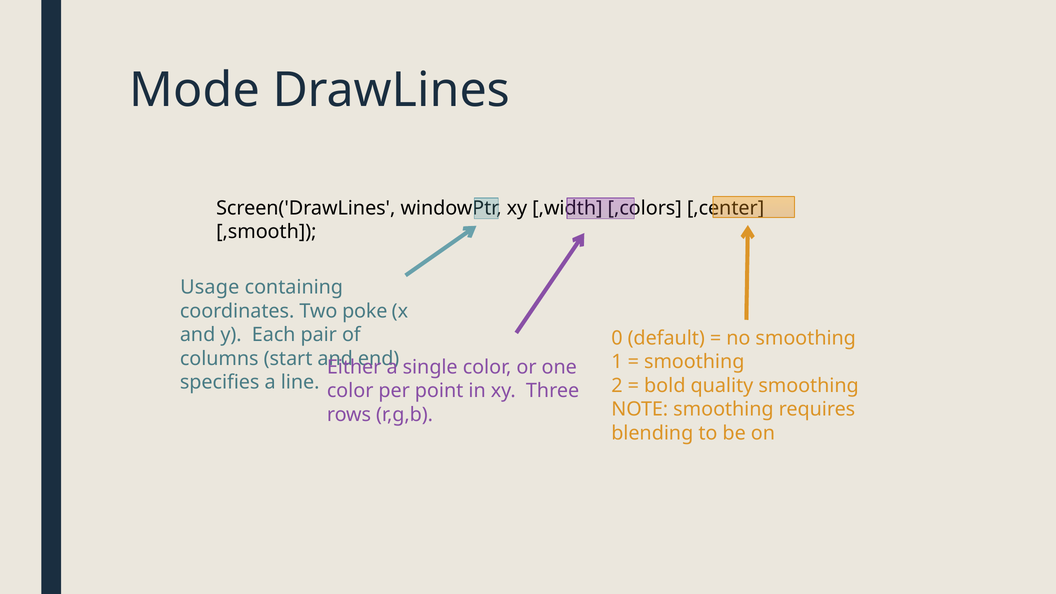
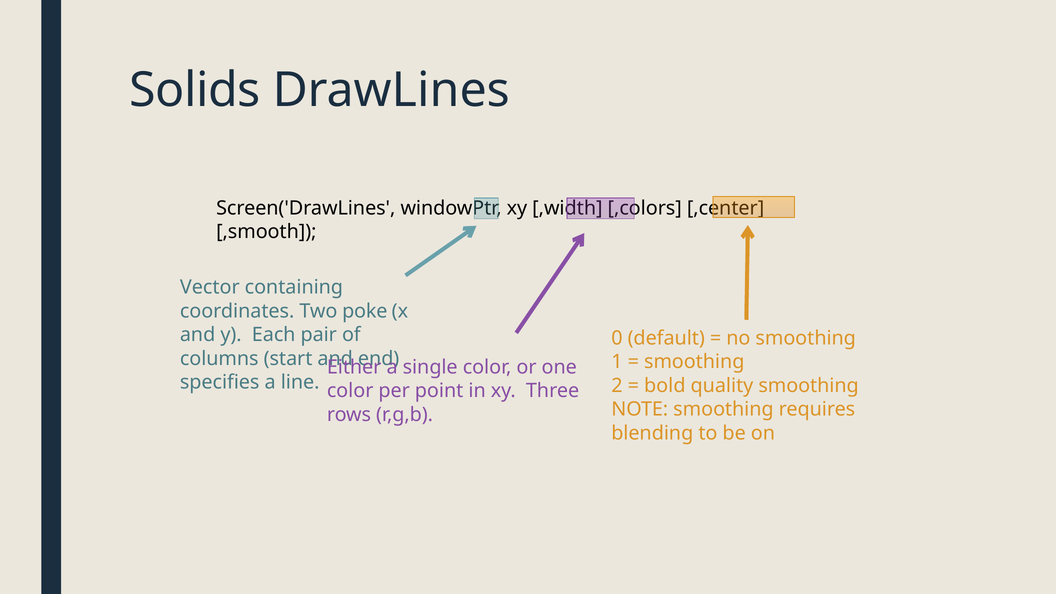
Mode: Mode -> Solids (195, 90)
Usage: Usage -> Vector (210, 287)
